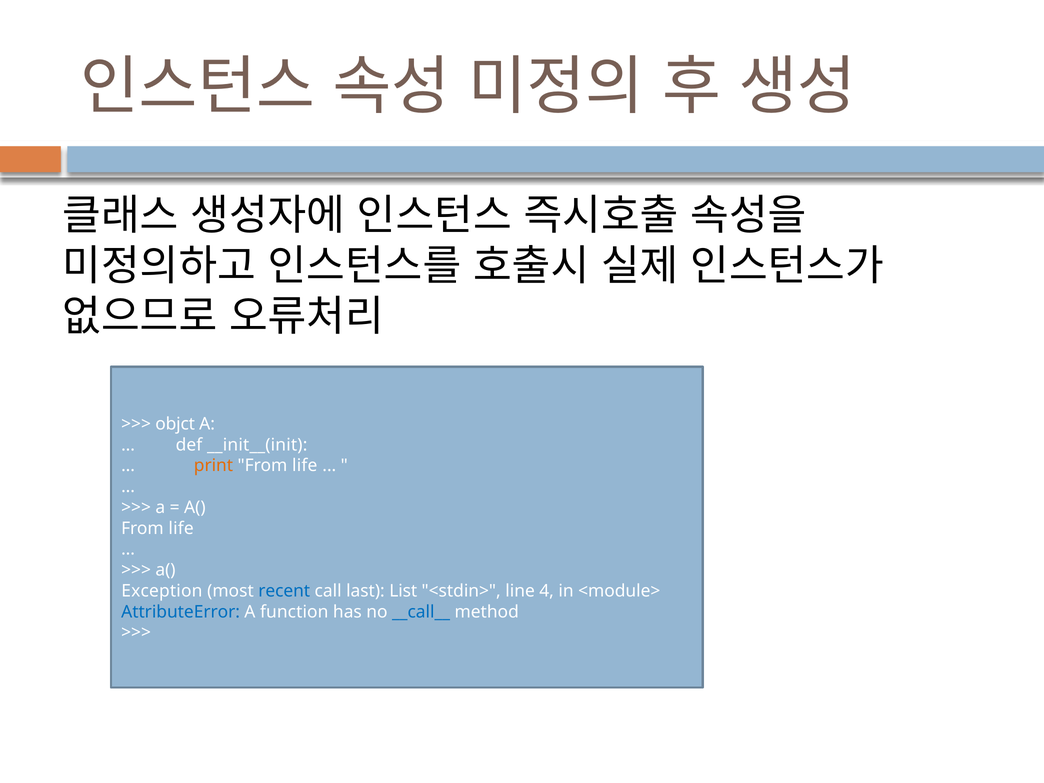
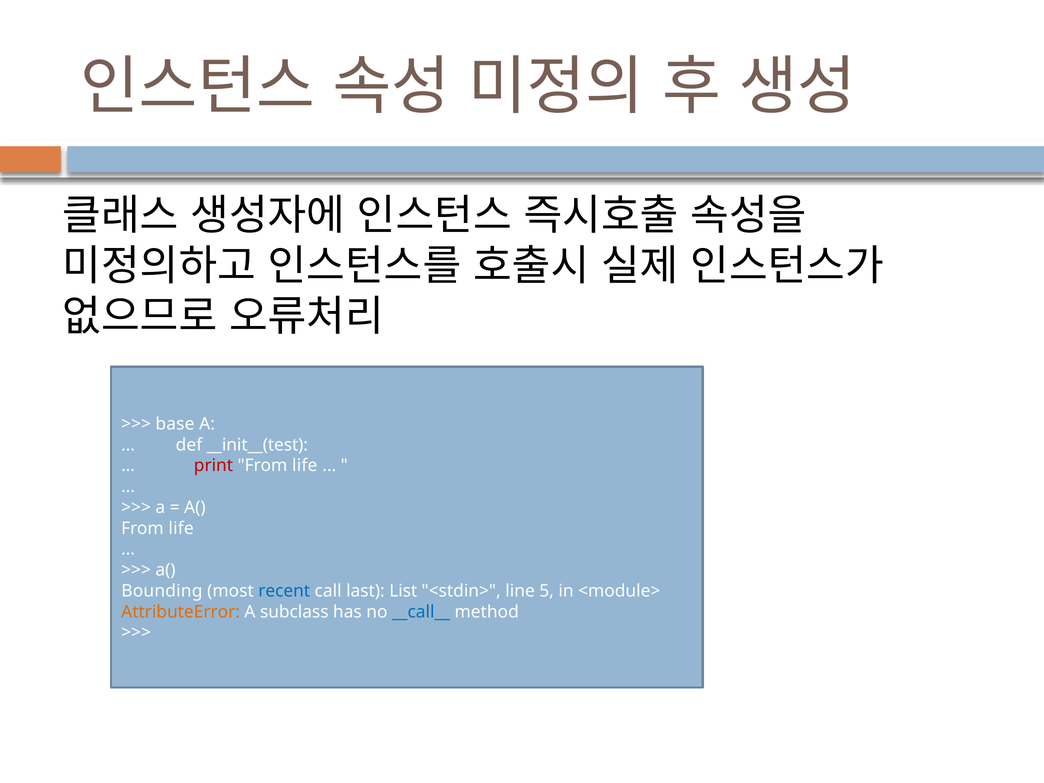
objct: objct -> base (175, 424)
__init__(init: __init__(init -> __init__(test (257, 445)
print colour: orange -> red (213, 466)
Exception: Exception -> Bounding (162, 591)
4: 4 -> 5 (547, 591)
AttributeError colour: blue -> orange (181, 612)
function: function -> subclass (294, 612)
